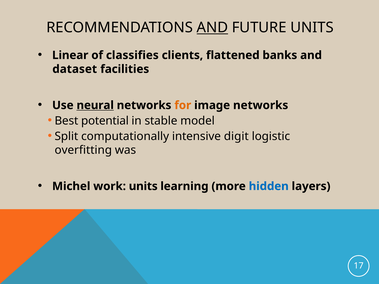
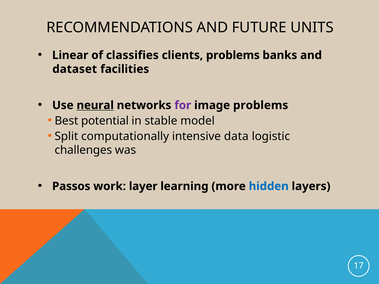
AND underline: present -> none (212, 28)
clients flattened: flattened -> problems (233, 55)
for colour: orange -> purple (183, 105)
image networks: networks -> problems (261, 105)
digit: digit -> data (236, 136)
overfitting: overfitting -> challenges (83, 150)
Michel: Michel -> Passos (71, 186)
work units: units -> layer (143, 186)
